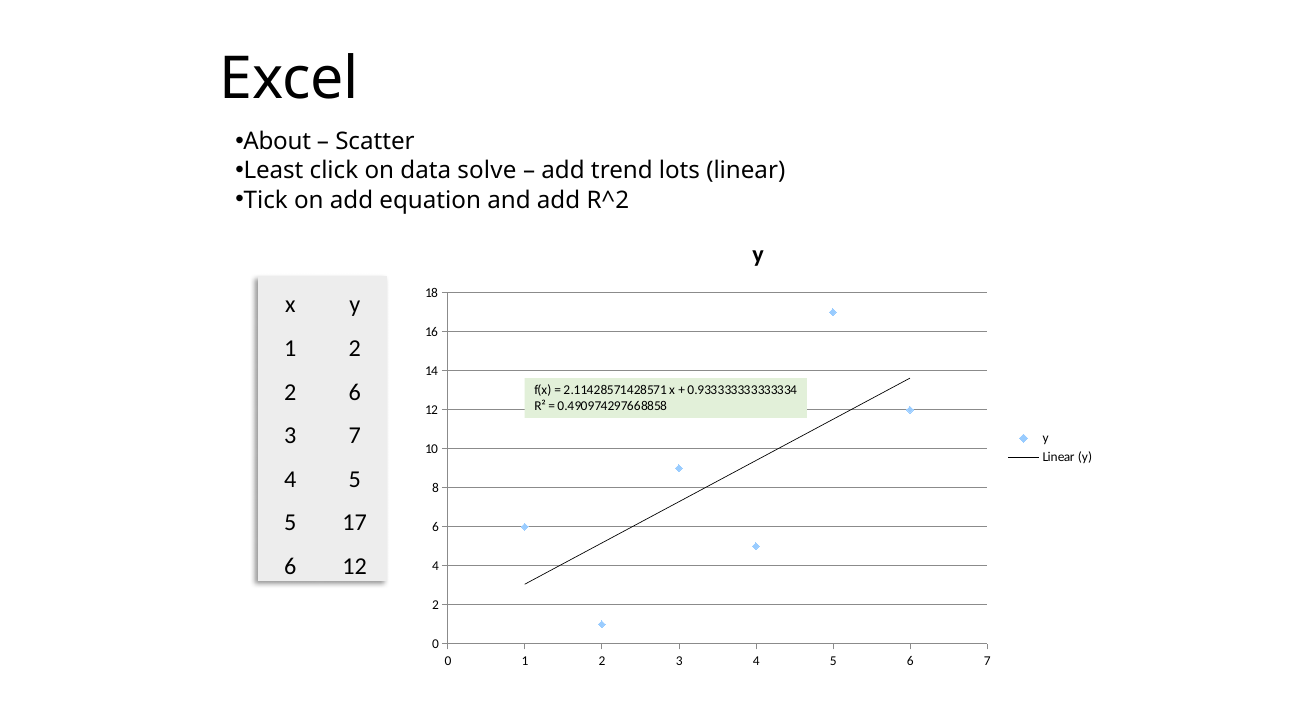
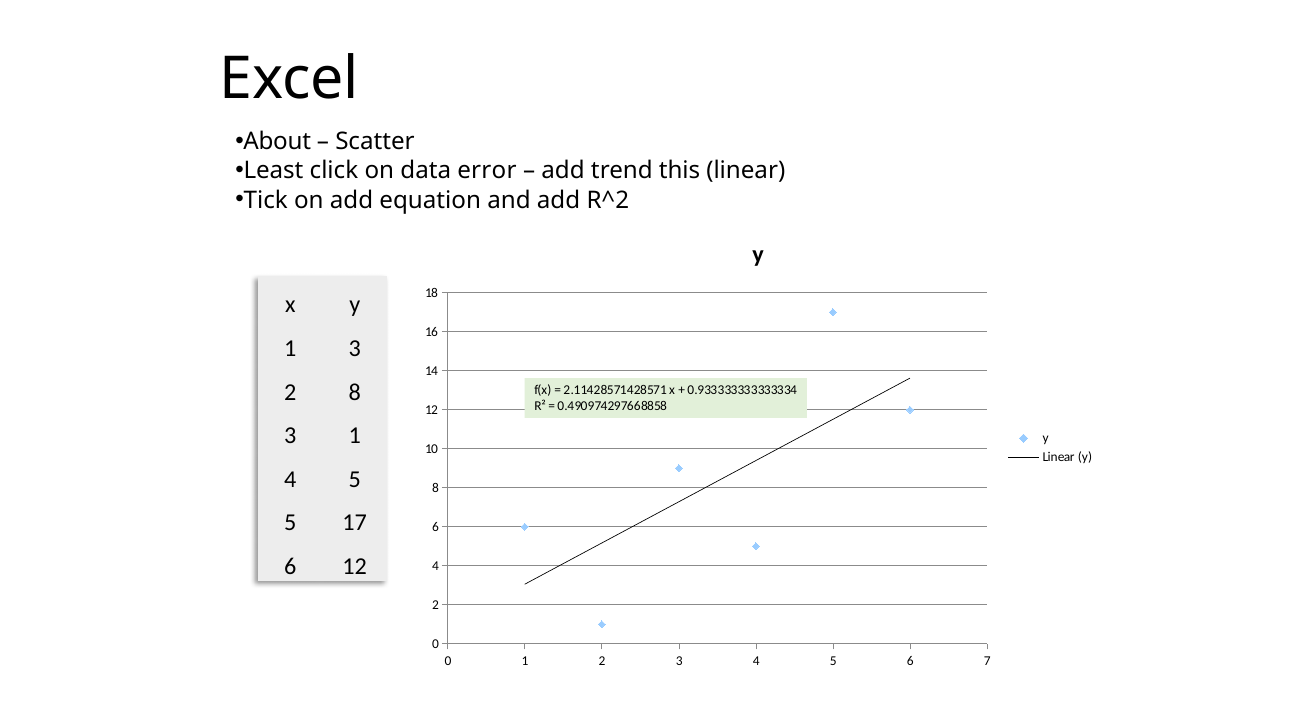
solve: solve -> error (487, 171)
lots: lots -> this (680, 171)
2: 2 -> 3 (355, 348)
2 6: 6 -> 8 (355, 392)
3 7: 7 -> 1 (355, 435)
